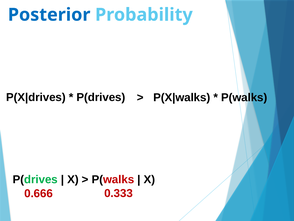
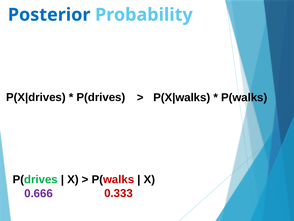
0.666 colour: red -> purple (39, 193)
